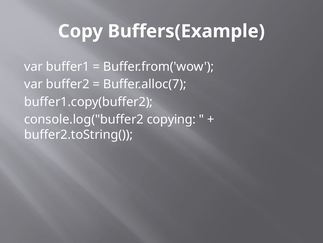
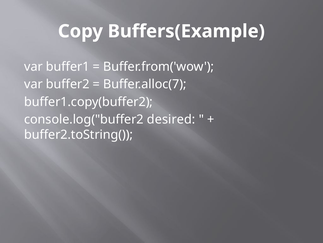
copying: copying -> desired (171, 119)
